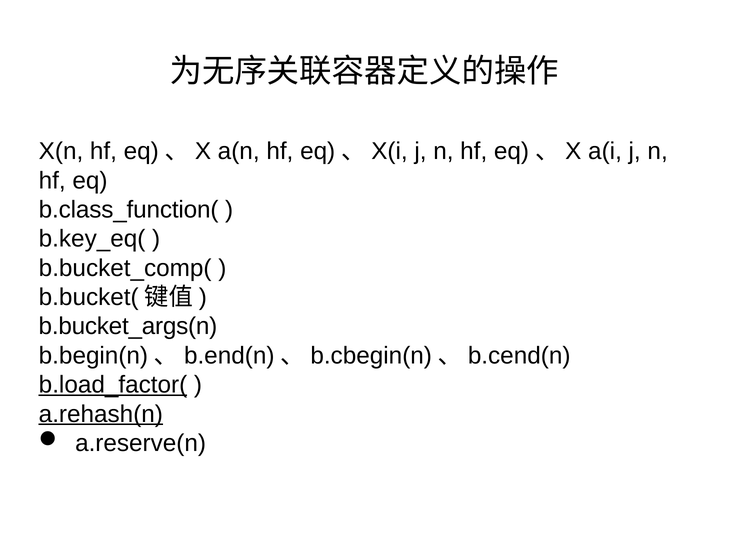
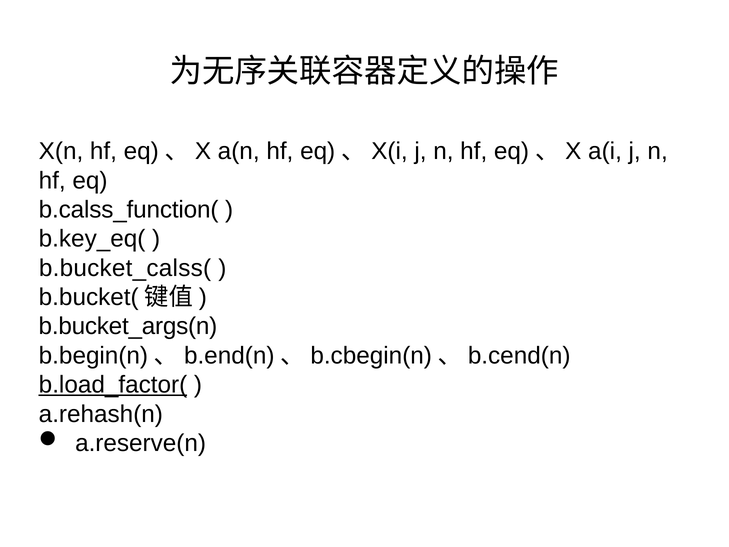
b.class_function(: b.class_function( -> b.calss_function( (129, 210)
b.bucket_comp(: b.bucket_comp( -> b.bucket_calss( (125, 268)
a.rehash(n underline: present -> none (101, 414)
